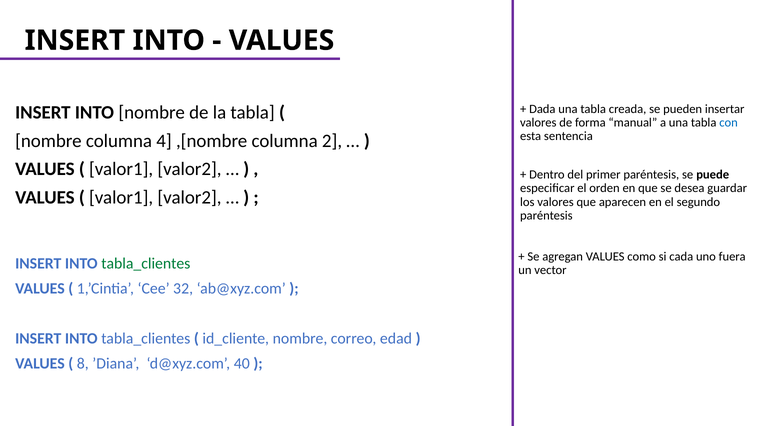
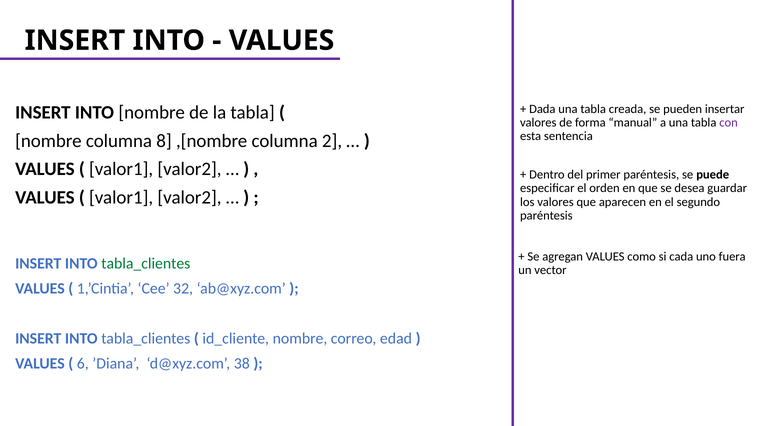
con colour: blue -> purple (729, 123)
4: 4 -> 8 (164, 141)
8: 8 -> 6 (83, 363)
40: 40 -> 38 (242, 363)
